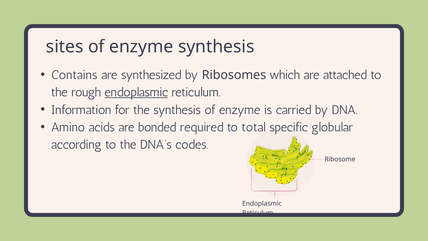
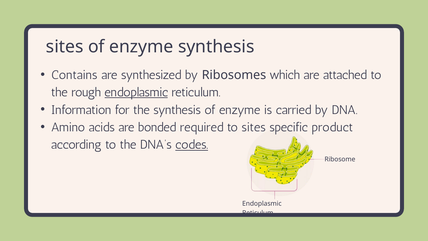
to total: total -> sites (254, 127)
globular: globular -> product (332, 127)
codes underline: none -> present (192, 145)
